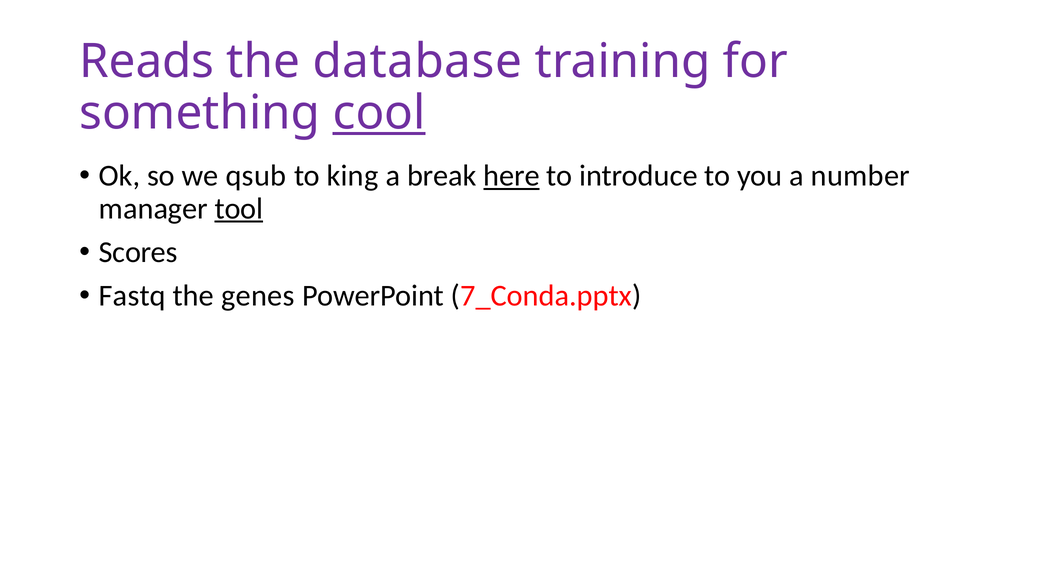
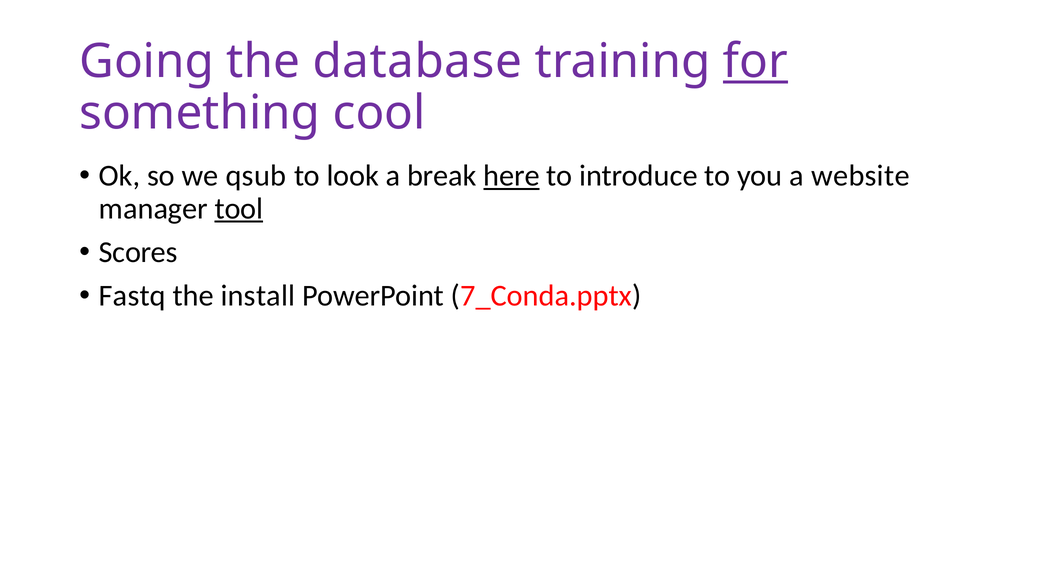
Reads: Reads -> Going (147, 62)
for underline: none -> present (755, 62)
cool underline: present -> none (379, 113)
king: king -> look (353, 176)
number: number -> website (860, 176)
genes: genes -> install (258, 296)
